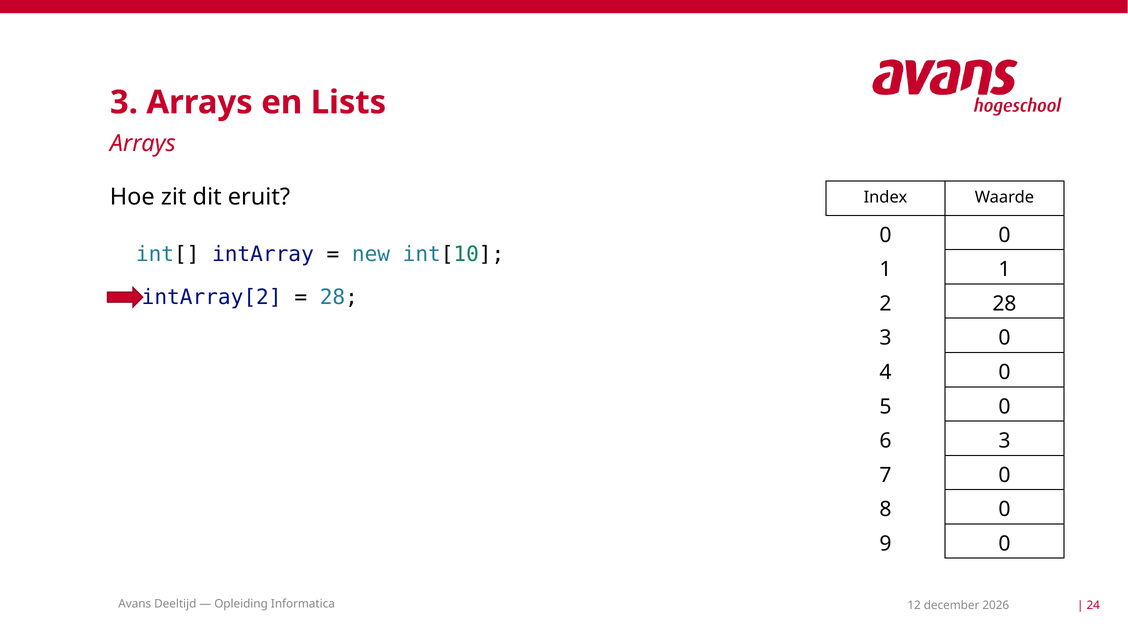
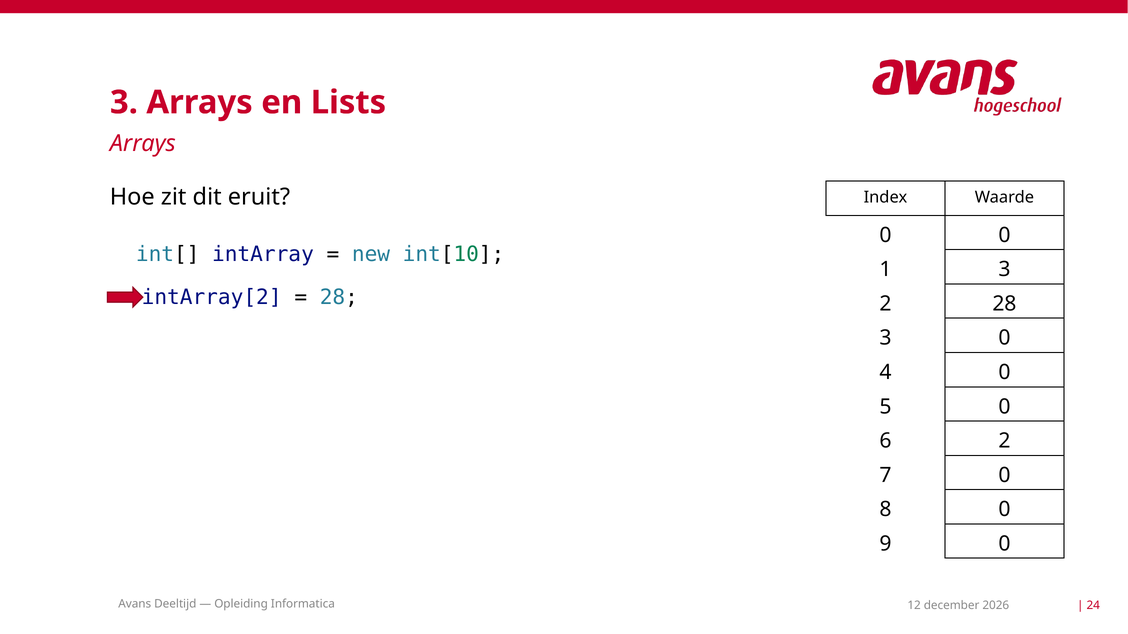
1 1: 1 -> 3 (1004, 270)
6 3: 3 -> 2 (1004, 441)
